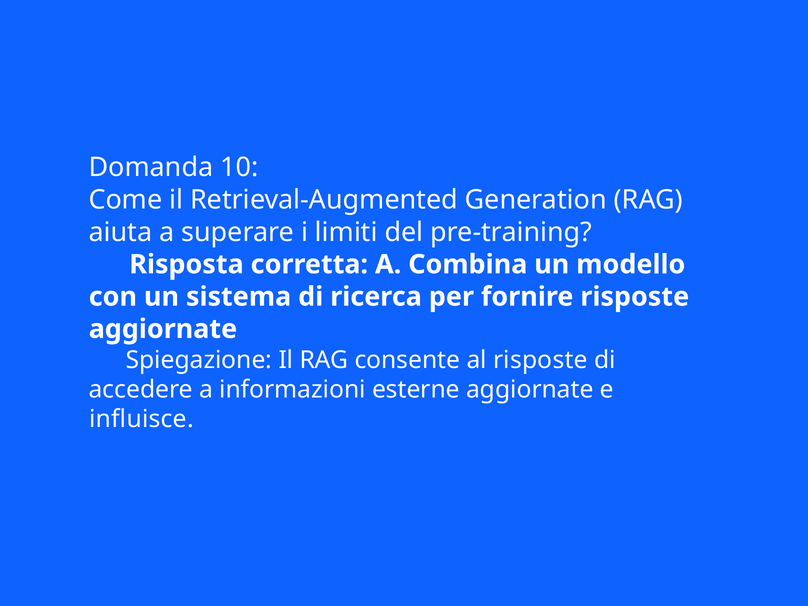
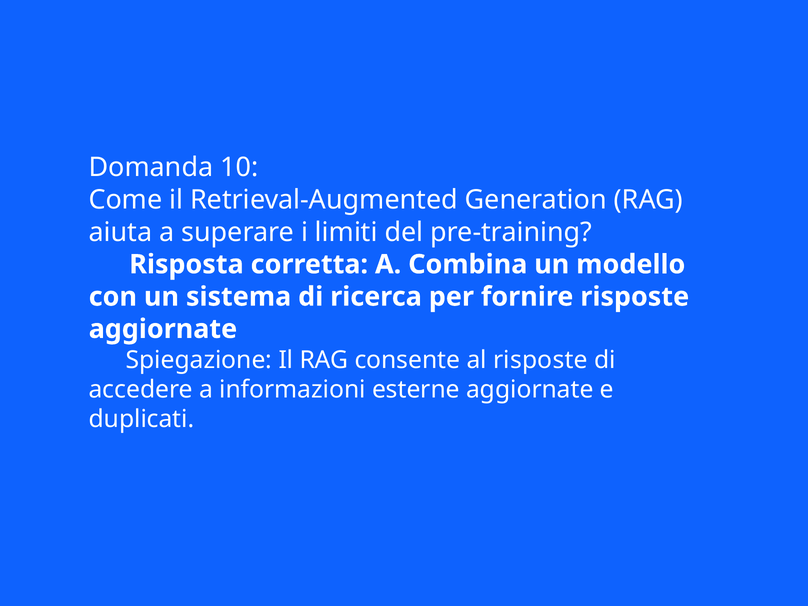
influisce: influisce -> duplicati (142, 419)
